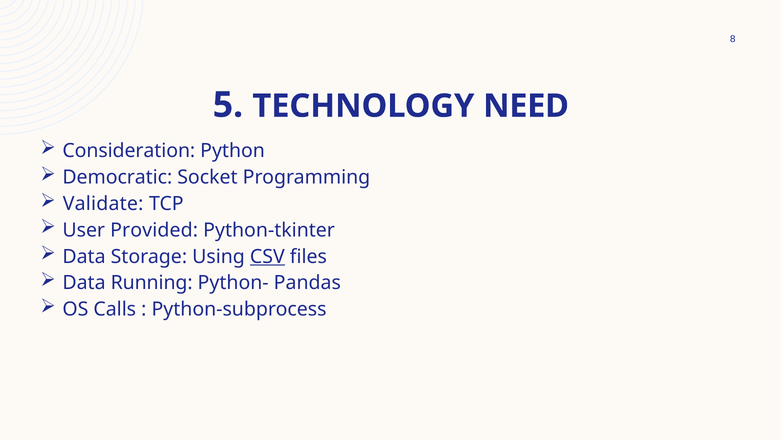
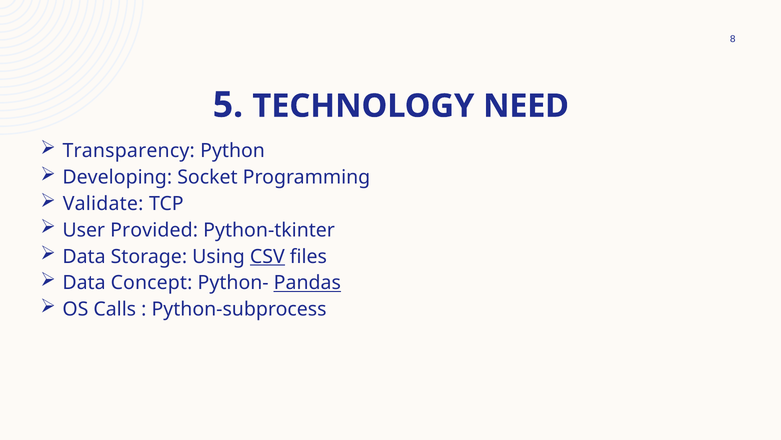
Consideration: Consideration -> Transparency (129, 151)
Democratic: Democratic -> Developing (117, 177)
Running: Running -> Concept (152, 283)
Pandas underline: none -> present (307, 283)
